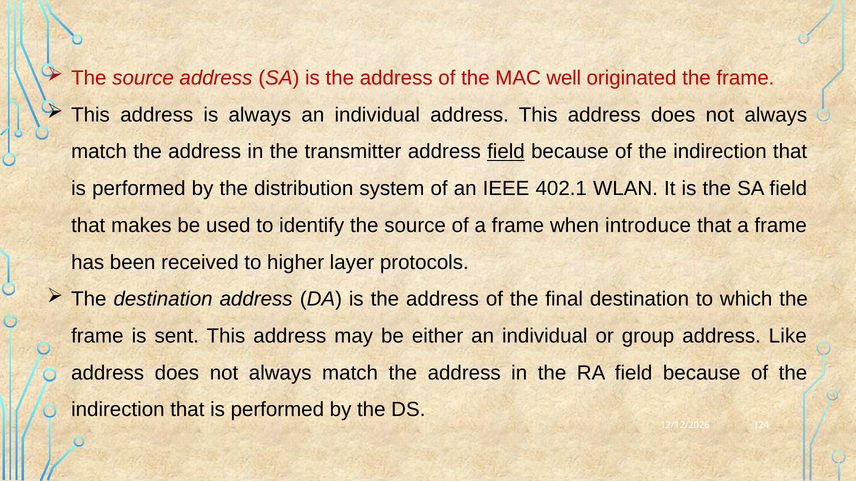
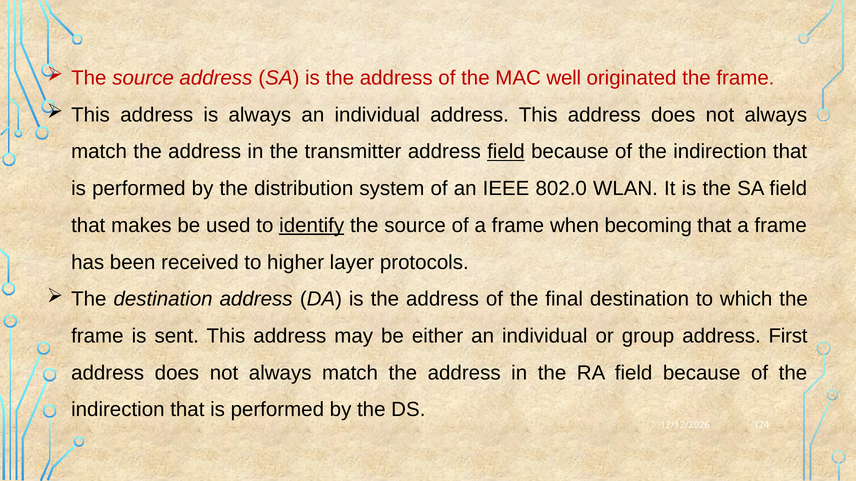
402.1: 402.1 -> 802.0 (561, 189)
identify underline: none -> present (312, 226)
introduce: introduce -> becoming (648, 226)
Like: Like -> First (788, 336)
